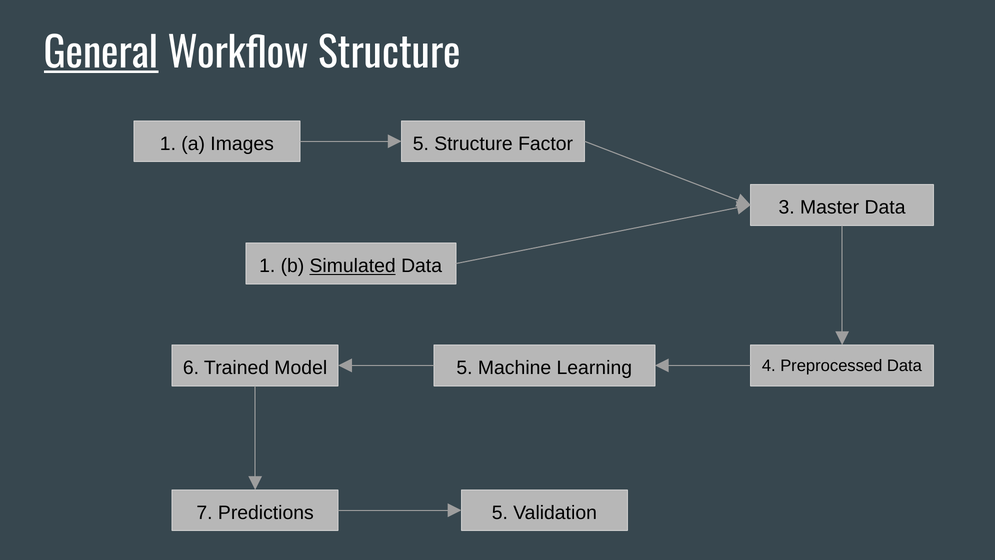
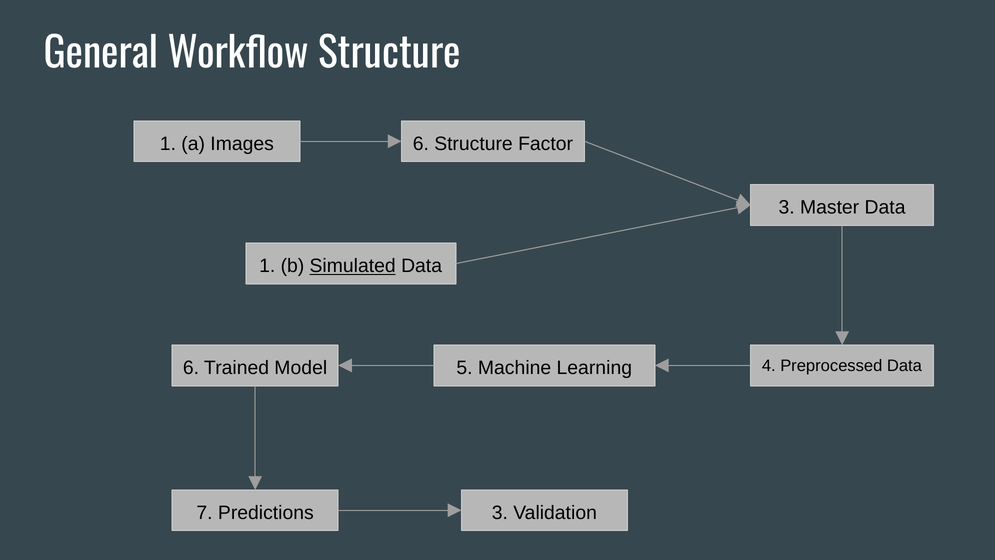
General underline: present -> none (101, 54)
Images 5: 5 -> 6 (421, 144)
Predictions 5: 5 -> 3 (500, 512)
